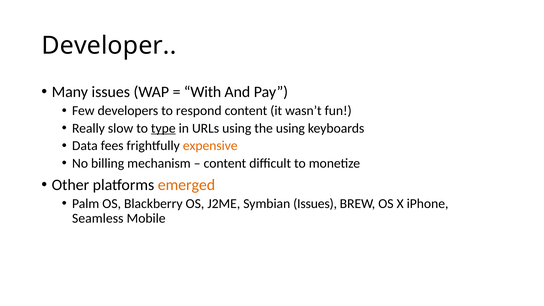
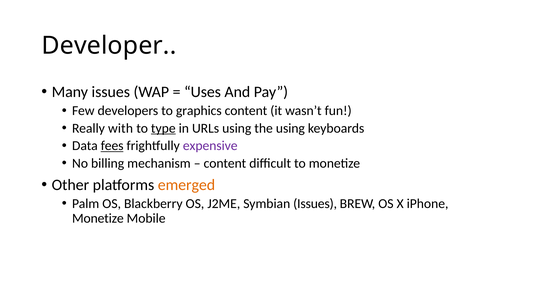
With: With -> Uses (203, 92)
respond: respond -> graphics (199, 111)
slow: slow -> with (121, 128)
fees underline: none -> present (112, 146)
expensive colour: orange -> purple (210, 146)
Seamless: Seamless -> Monetize (98, 218)
